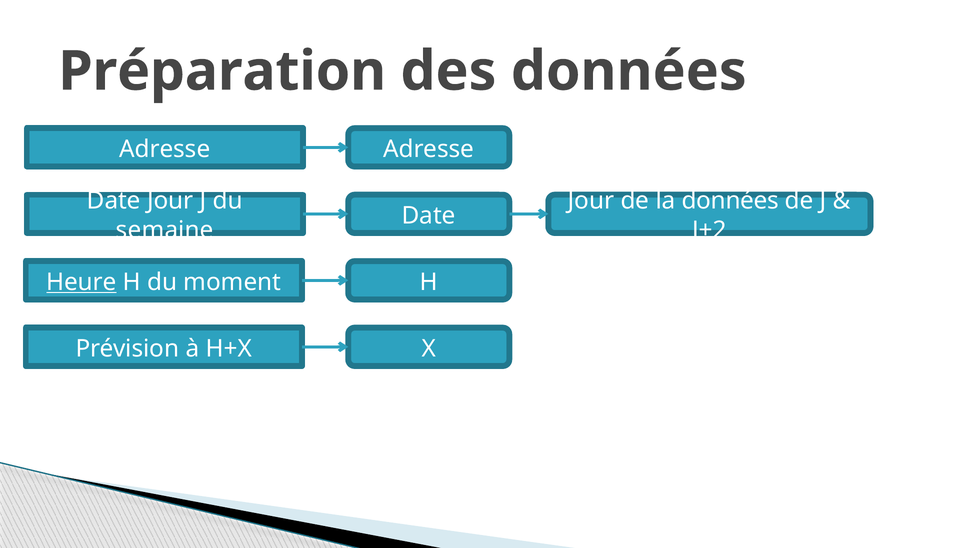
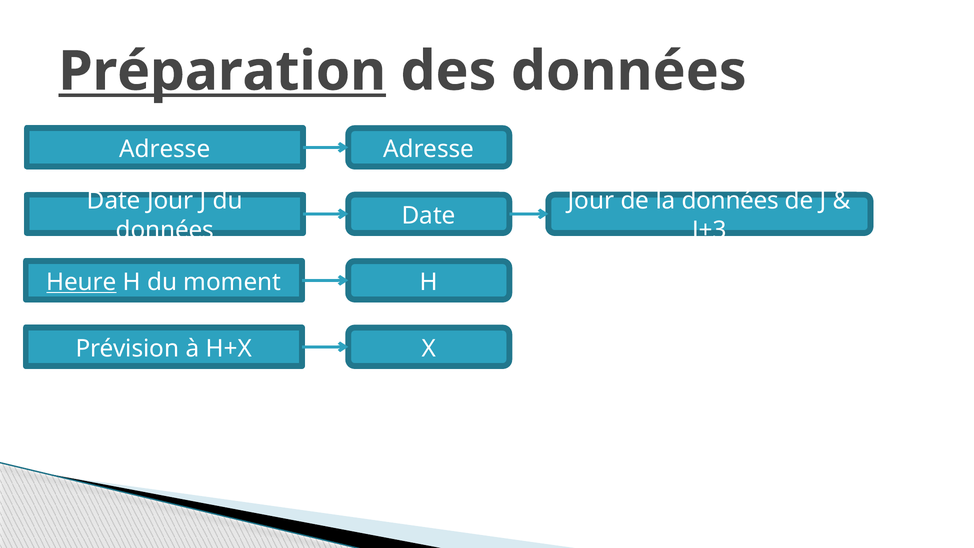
Préparation underline: none -> present (222, 71)
J+2: J+2 -> J+3 (709, 230)
semaine: semaine -> données (165, 230)
